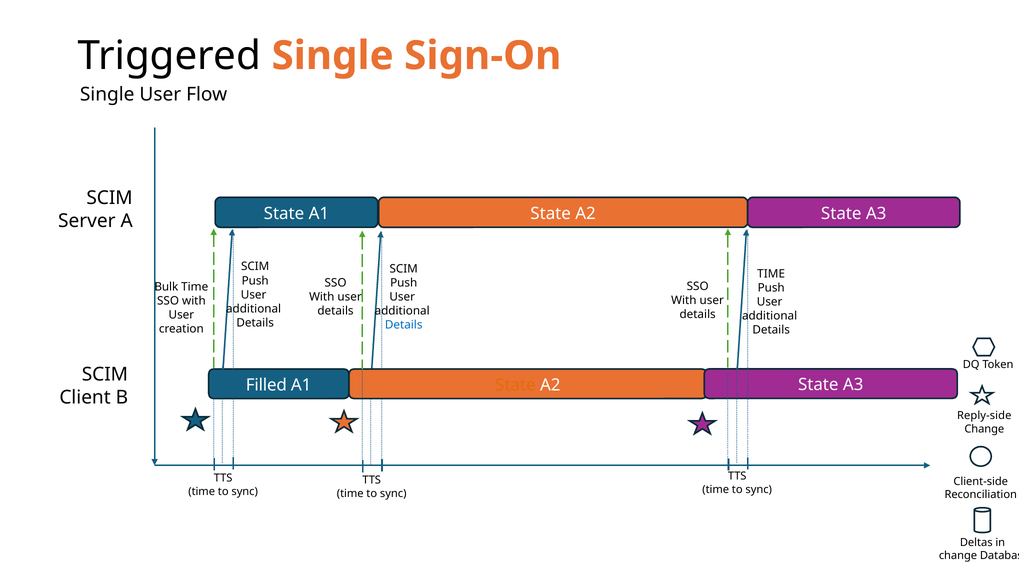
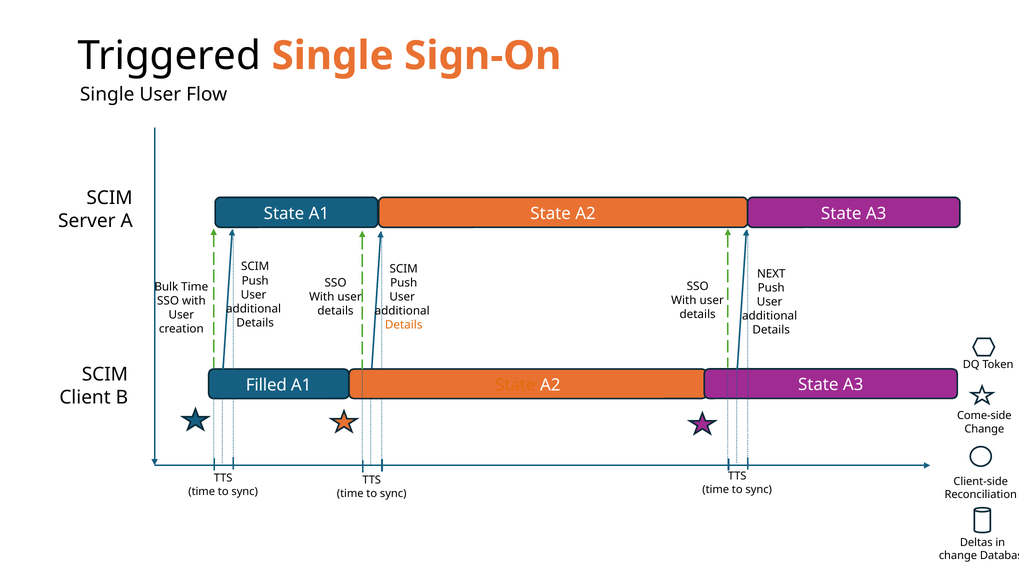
TIME: TIME -> NEXT (771, 274)
Details colour: blue -> orange (404, 325)
Reply-side: Reply-side -> Come-side (984, 416)
